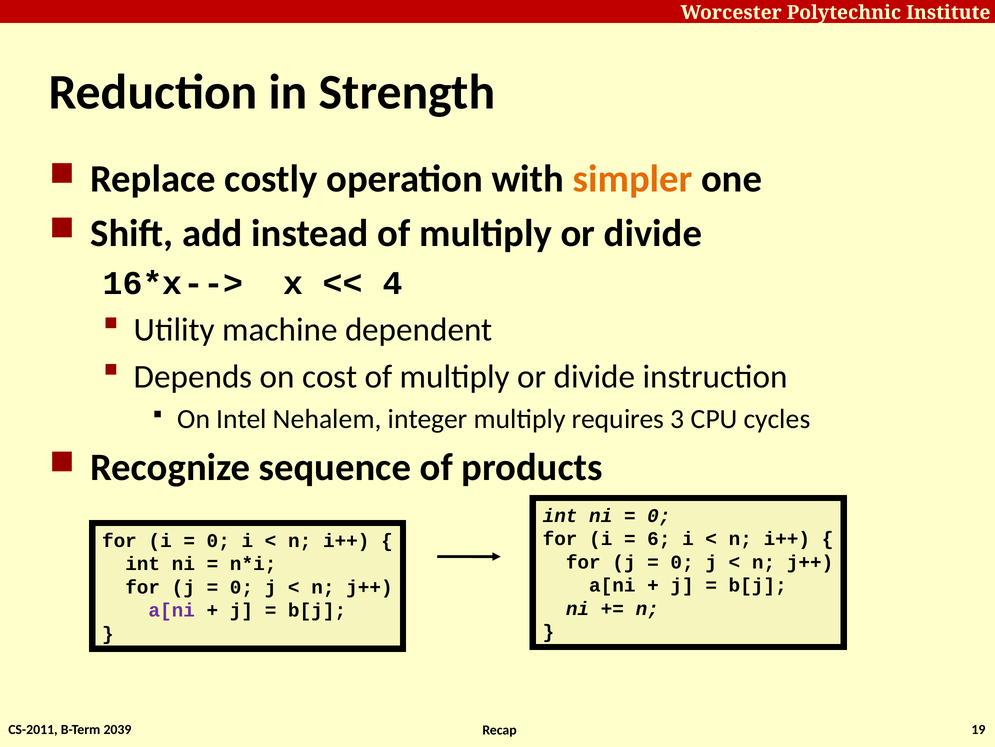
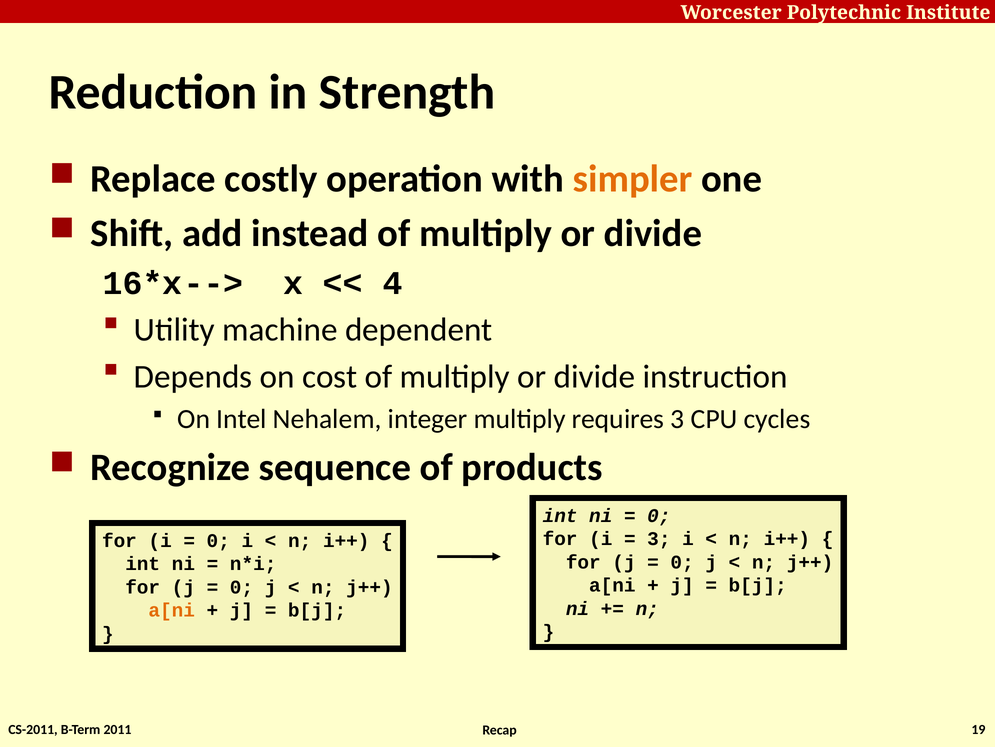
6: 6 -> 3 (659, 538)
a[ni colour: purple -> orange (172, 610)
2039: 2039 -> 2011 (117, 729)
